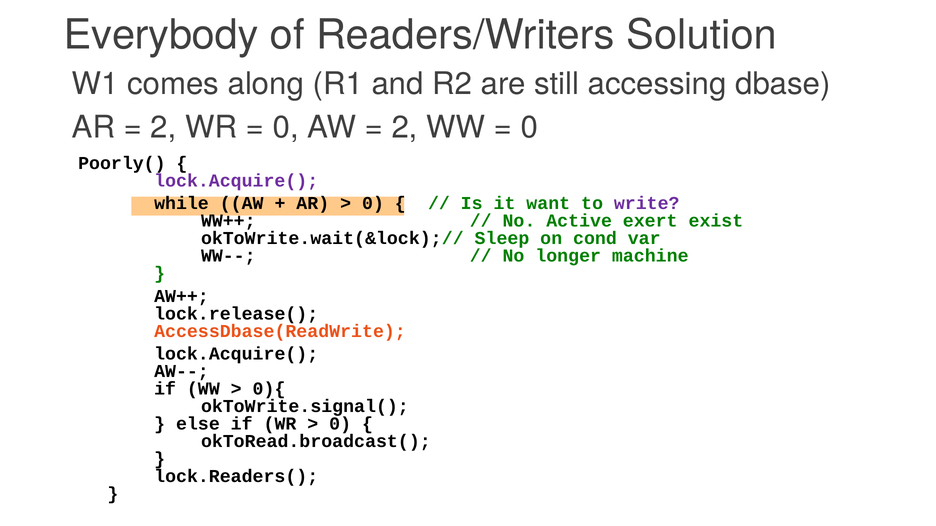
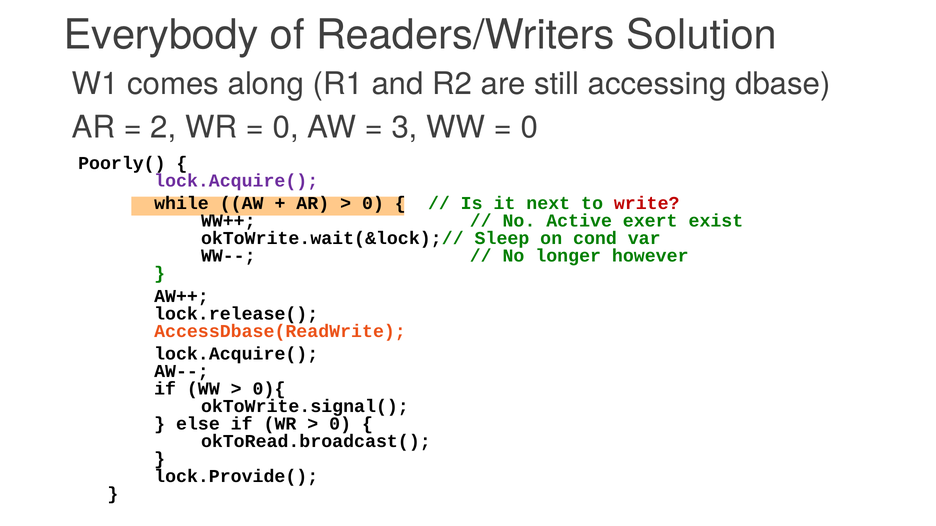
2: 2 -> 3 (405, 128)
want: want -> next (548, 204)
write colour: purple -> red (647, 204)
machine: machine -> however (650, 256)
lock.Readers(: lock.Readers( -> lock.Provide( (236, 477)
